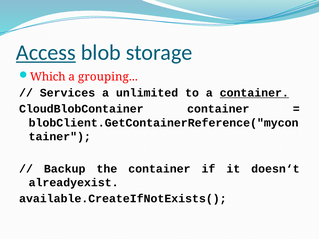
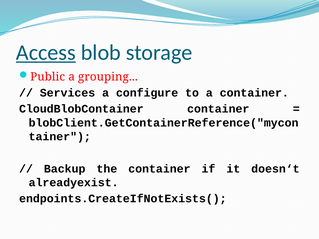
Which: Which -> Public (48, 77)
unlimited: unlimited -> configure (147, 93)
container underline: present -> none (254, 93)
available.CreateIfNotExists(: available.CreateIfNotExists( -> endpoints.CreateIfNotExists( (123, 199)
